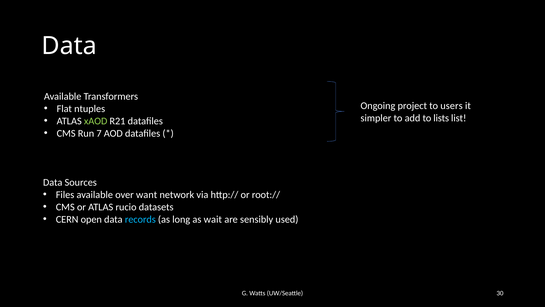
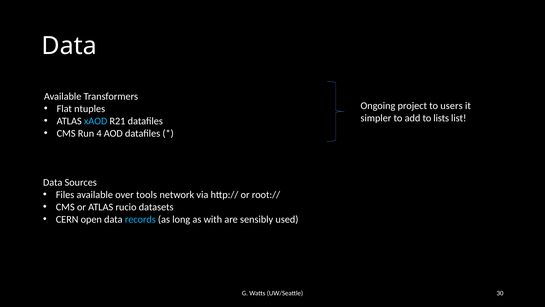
xAOD colour: light green -> light blue (96, 121)
7: 7 -> 4 (99, 133)
want: want -> tools (147, 195)
wait: wait -> with (213, 219)
